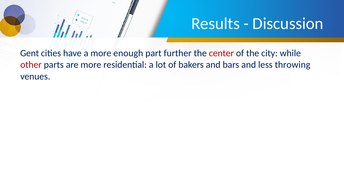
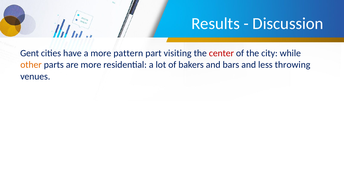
enough: enough -> pattern (128, 53)
further: further -> visiting (178, 53)
other colour: red -> orange (31, 65)
